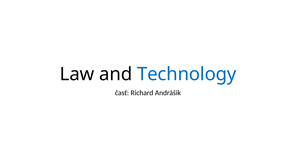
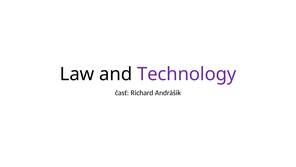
Technology colour: blue -> purple (187, 74)
